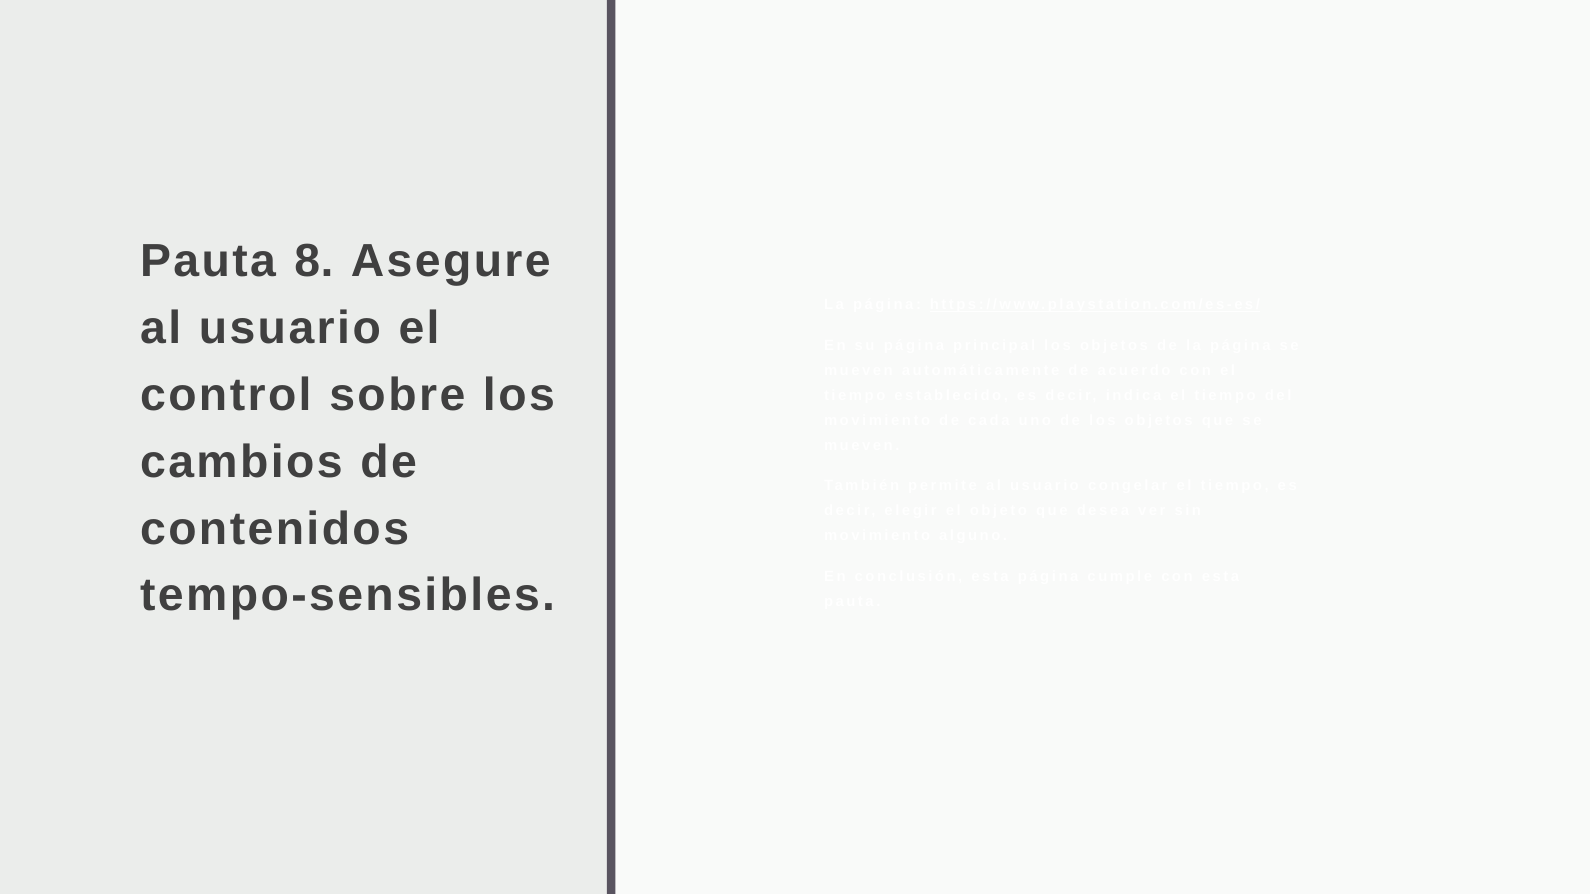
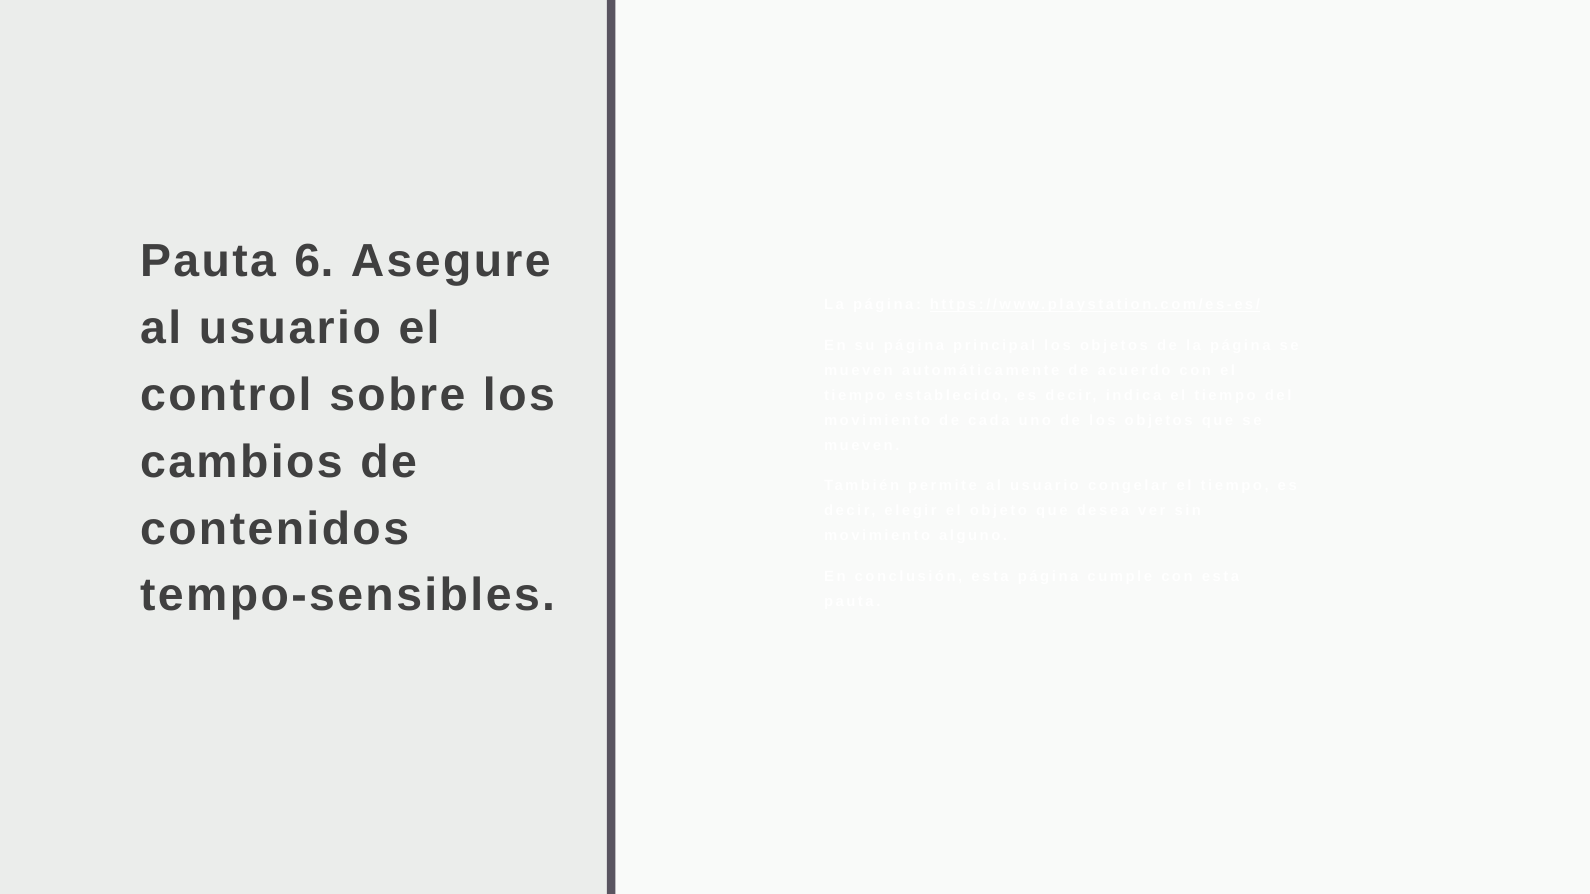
8: 8 -> 6 (314, 262)
